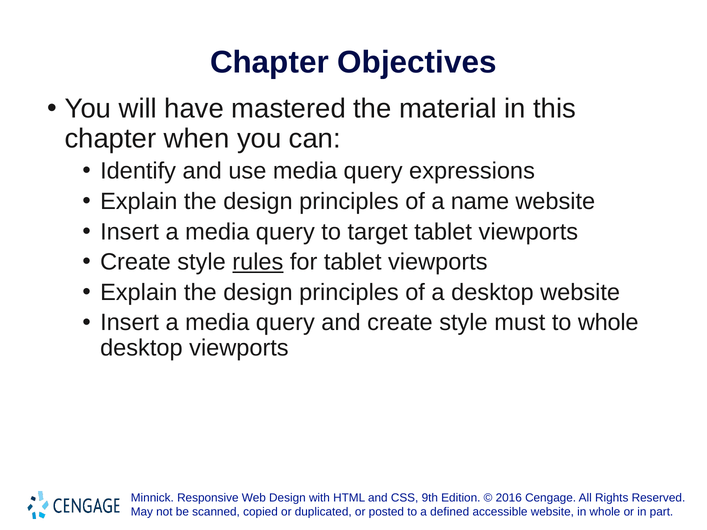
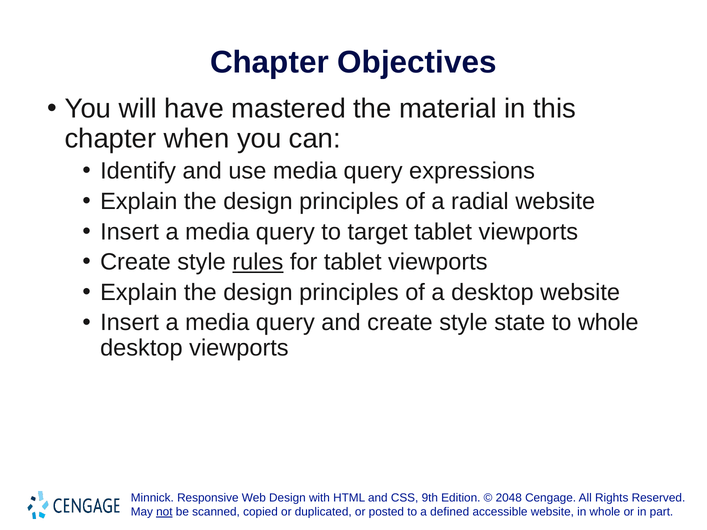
name: name -> radial (480, 202)
must: must -> state (520, 323)
2016: 2016 -> 2048 (509, 498)
not underline: none -> present (164, 512)
